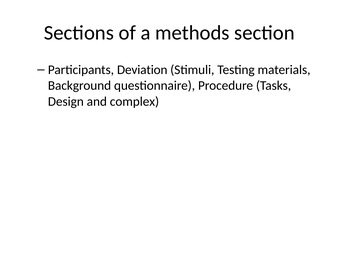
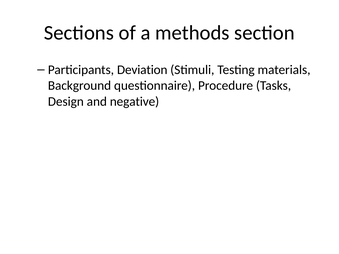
complex: complex -> negative (134, 102)
